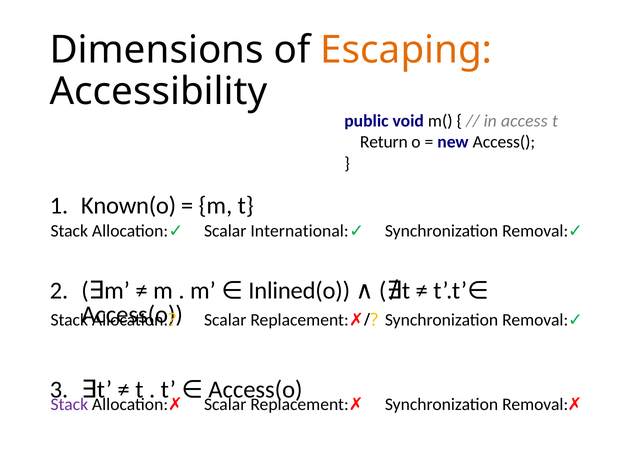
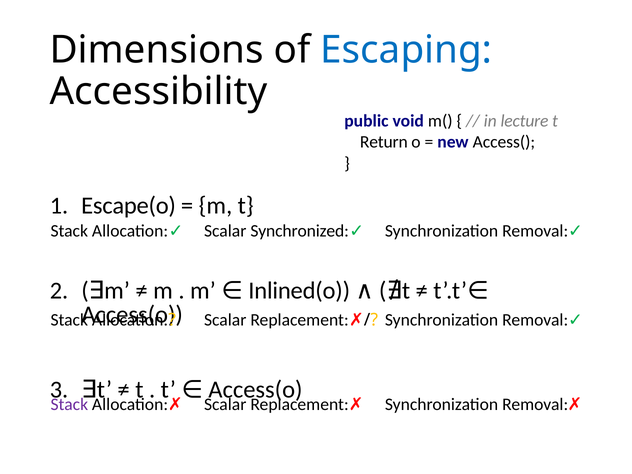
Escaping colour: orange -> blue (406, 50)
access: access -> lecture (524, 121)
Known(o: Known(o -> Escape(o (129, 206)
International: International -> Synchronized (300, 231)
